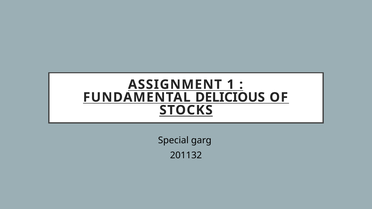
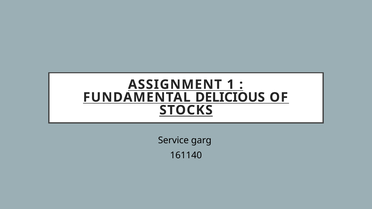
Special: Special -> Service (173, 140)
201132: 201132 -> 161140 (186, 155)
